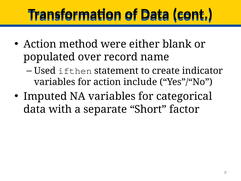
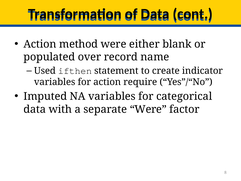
include: include -> require (140, 82)
separate Short: Short -> Were (148, 109)
